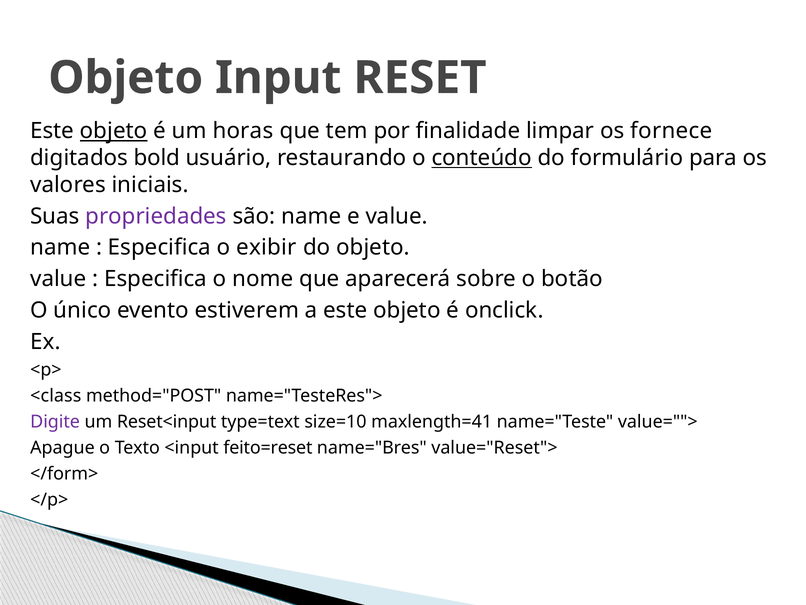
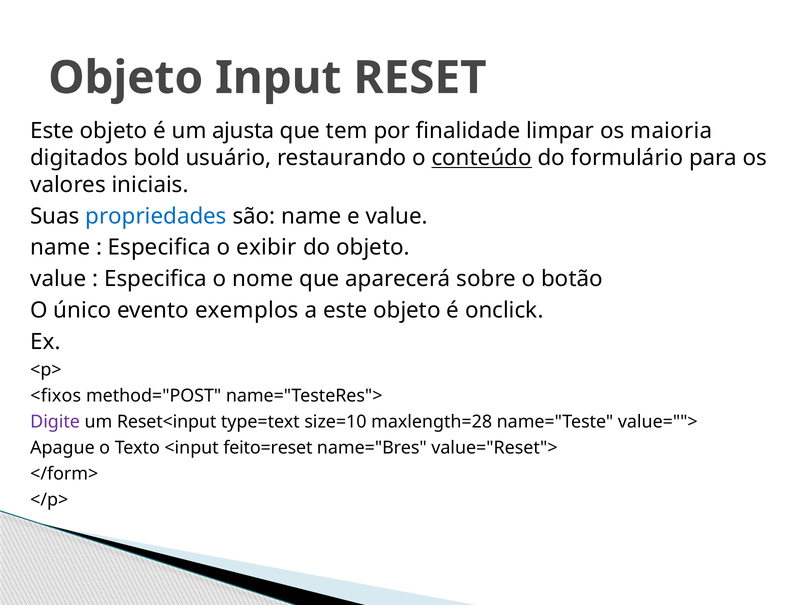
objeto underline: present -> none (114, 131)
horas: horas -> ajusta (243, 131)
fornece: fornece -> maioria (671, 131)
propriedades colour: purple -> blue (156, 216)
estiverem: estiverem -> exemplos (247, 310)
<class: <class -> <fixos (56, 396)
maxlength=41: maxlength=41 -> maxlength=28 (432, 422)
